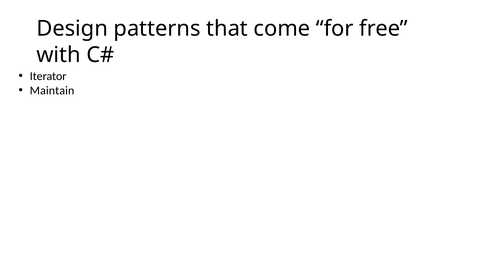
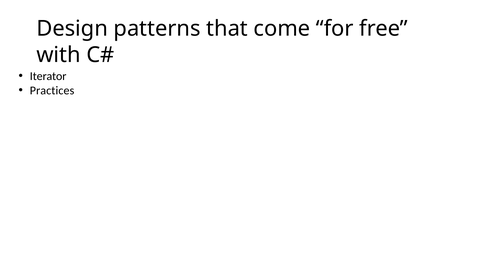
Maintain: Maintain -> Practices (52, 90)
